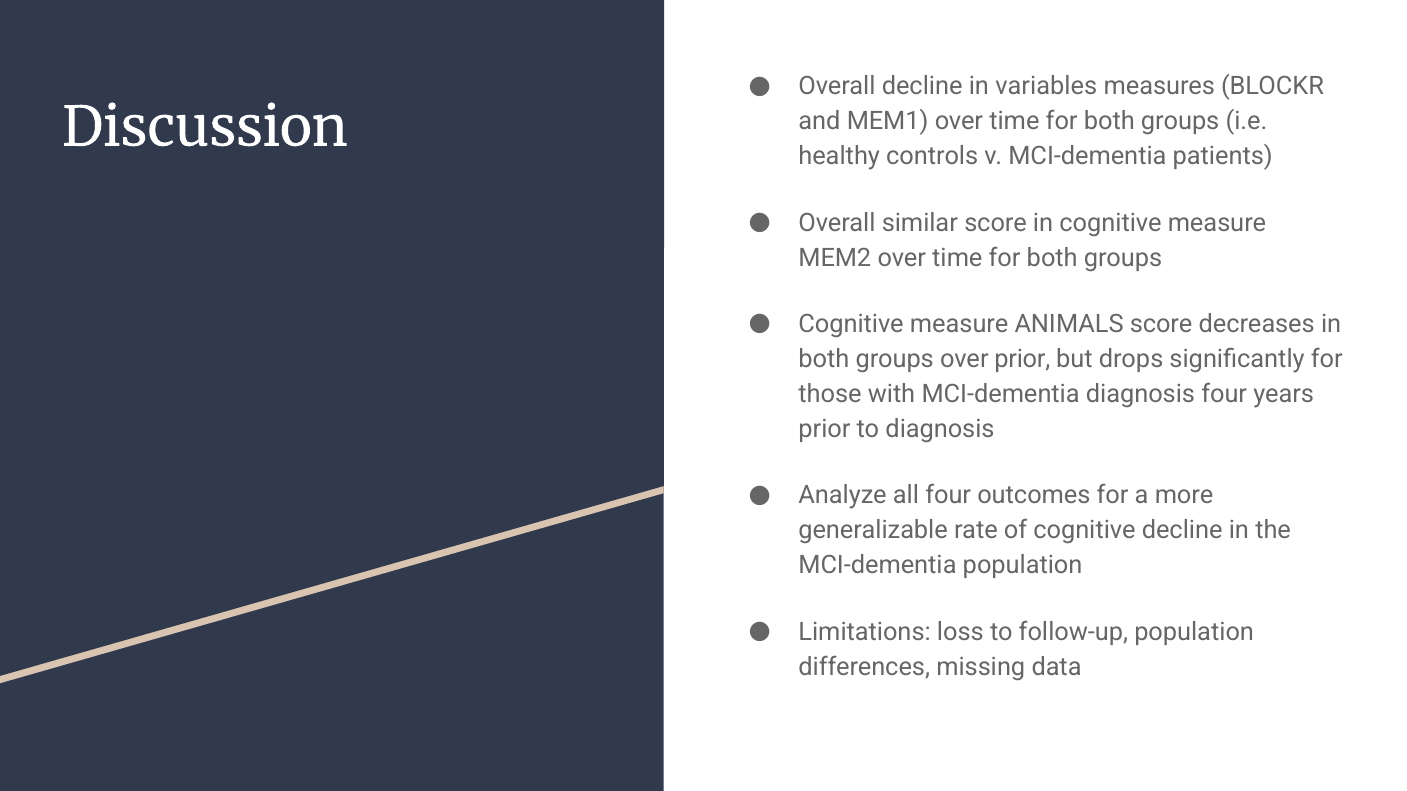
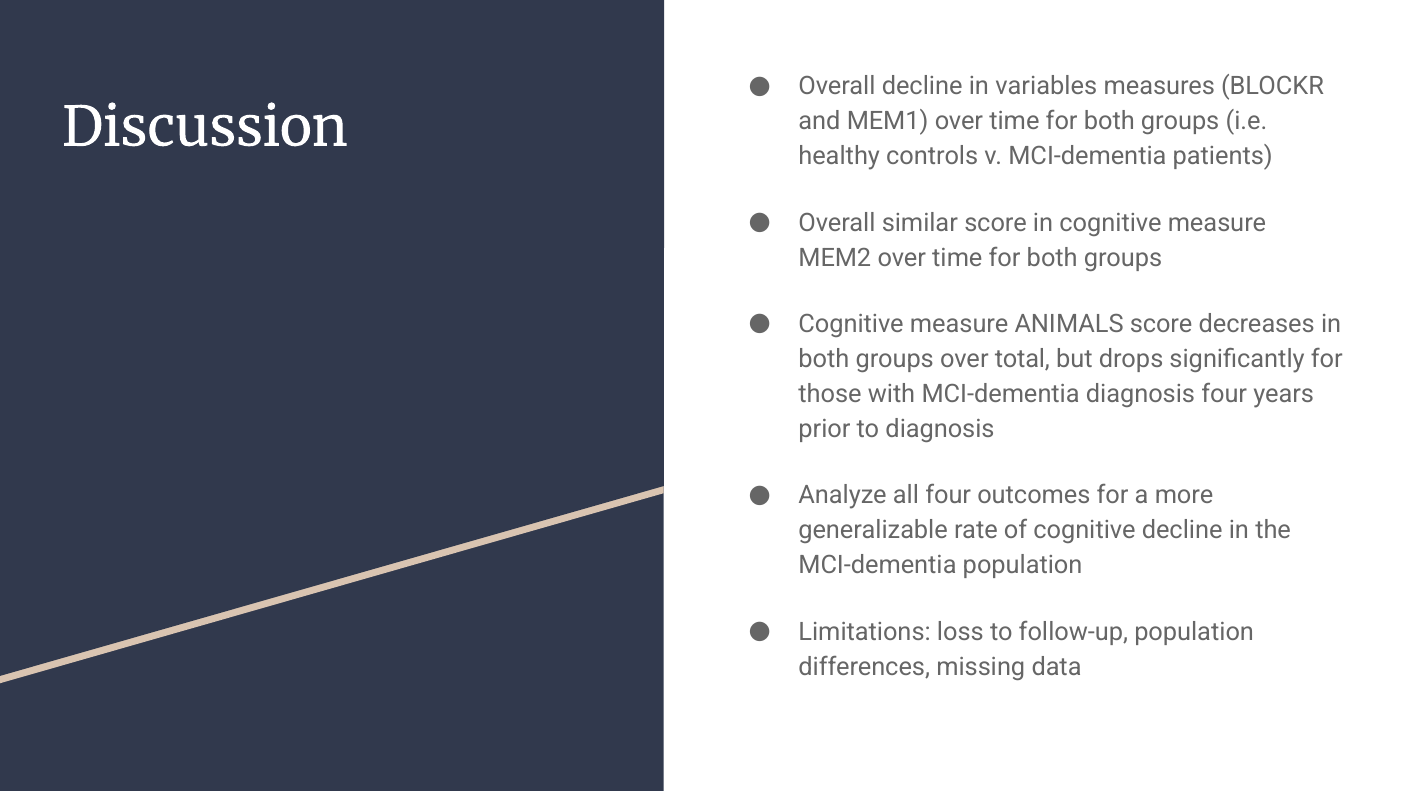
over prior: prior -> total (1022, 359)
